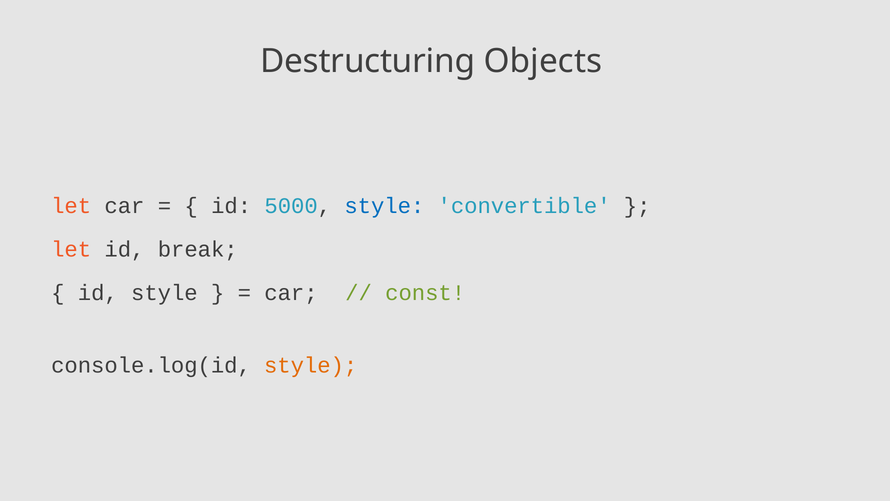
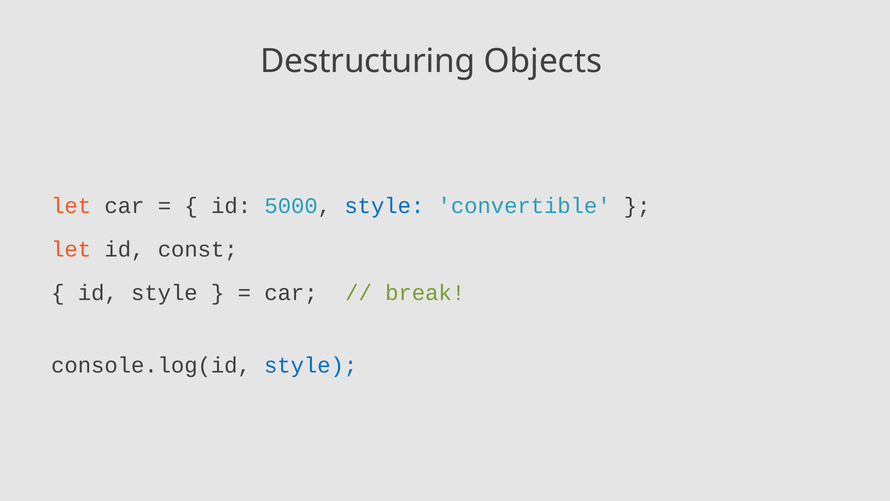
break: break -> const (198, 249)
const: const -> break (425, 293)
style colour: orange -> blue (311, 365)
